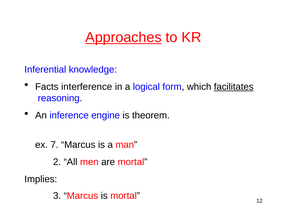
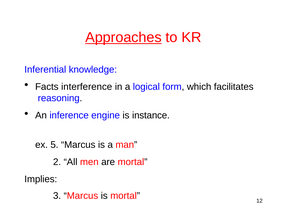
facilitates underline: present -> none (234, 87)
theorem: theorem -> instance (151, 116)
7: 7 -> 5 (54, 145)
